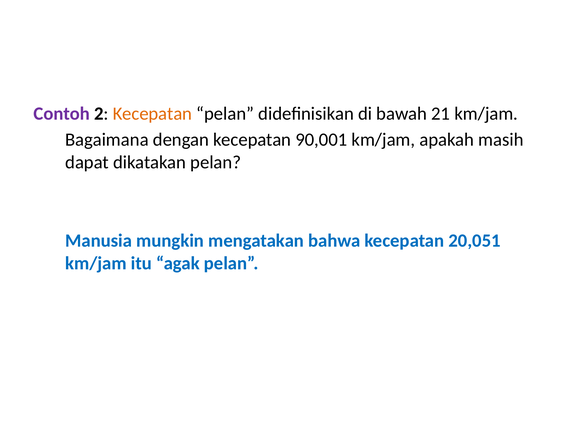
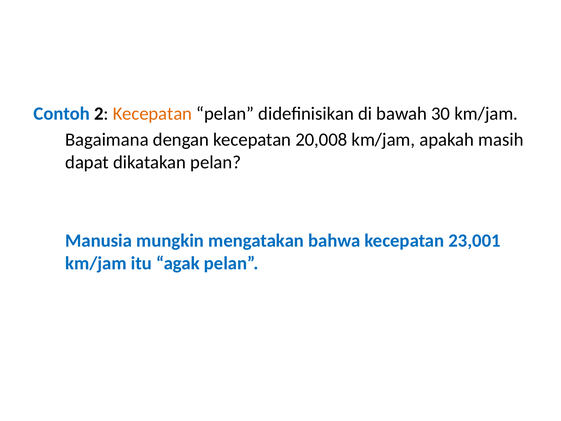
Contoh colour: purple -> blue (62, 114)
21: 21 -> 30 (441, 114)
90,001: 90,001 -> 20,008 (321, 140)
20,051: 20,051 -> 23,001 (475, 241)
